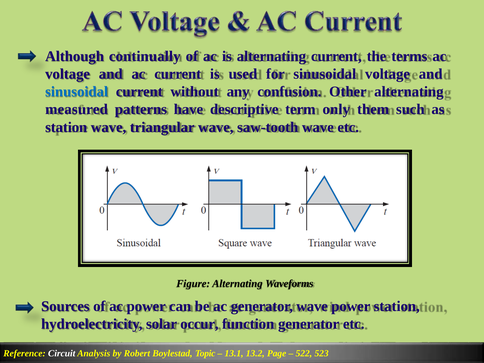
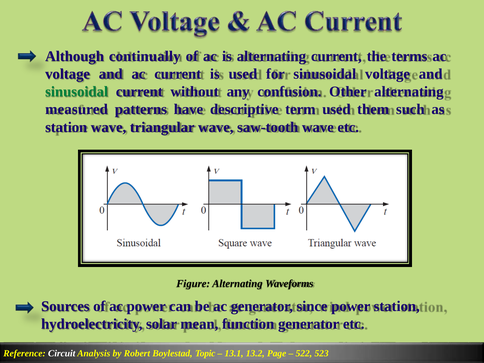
sinusoidal colour: blue -> green (77, 92)
term only: only -> used (336, 109)
generator wave: wave -> since (312, 306)
occur: occur -> mean (199, 324)
